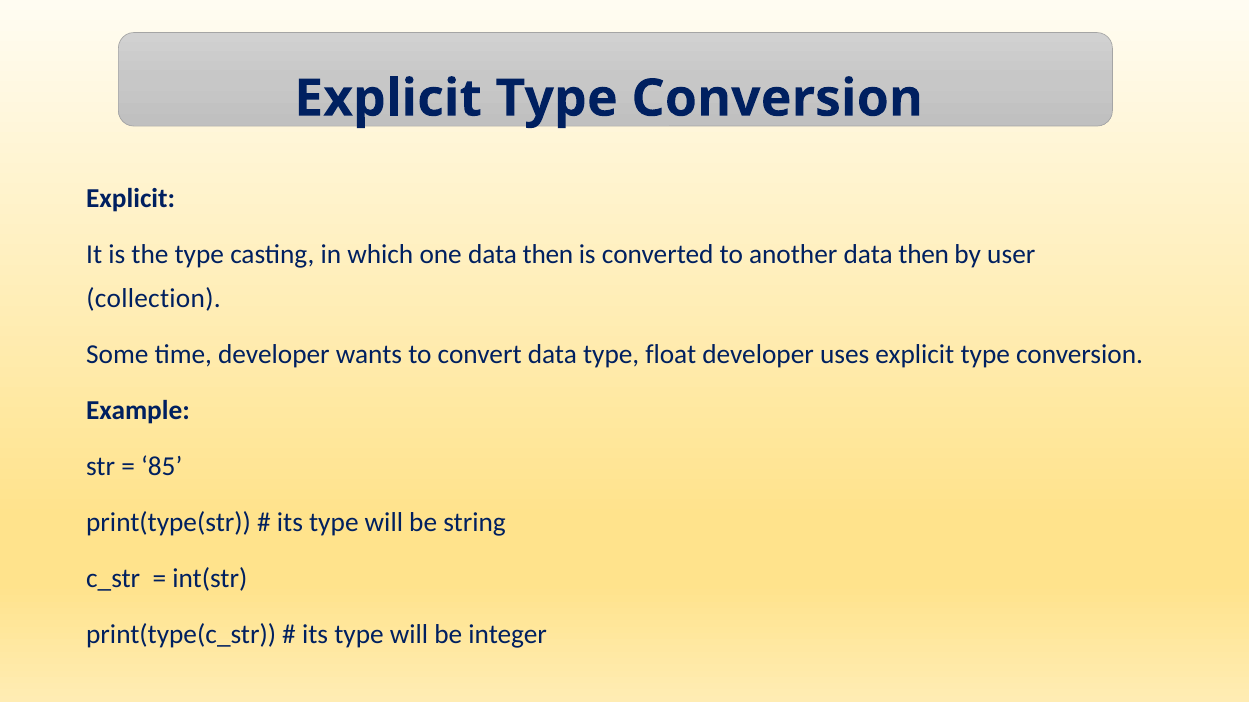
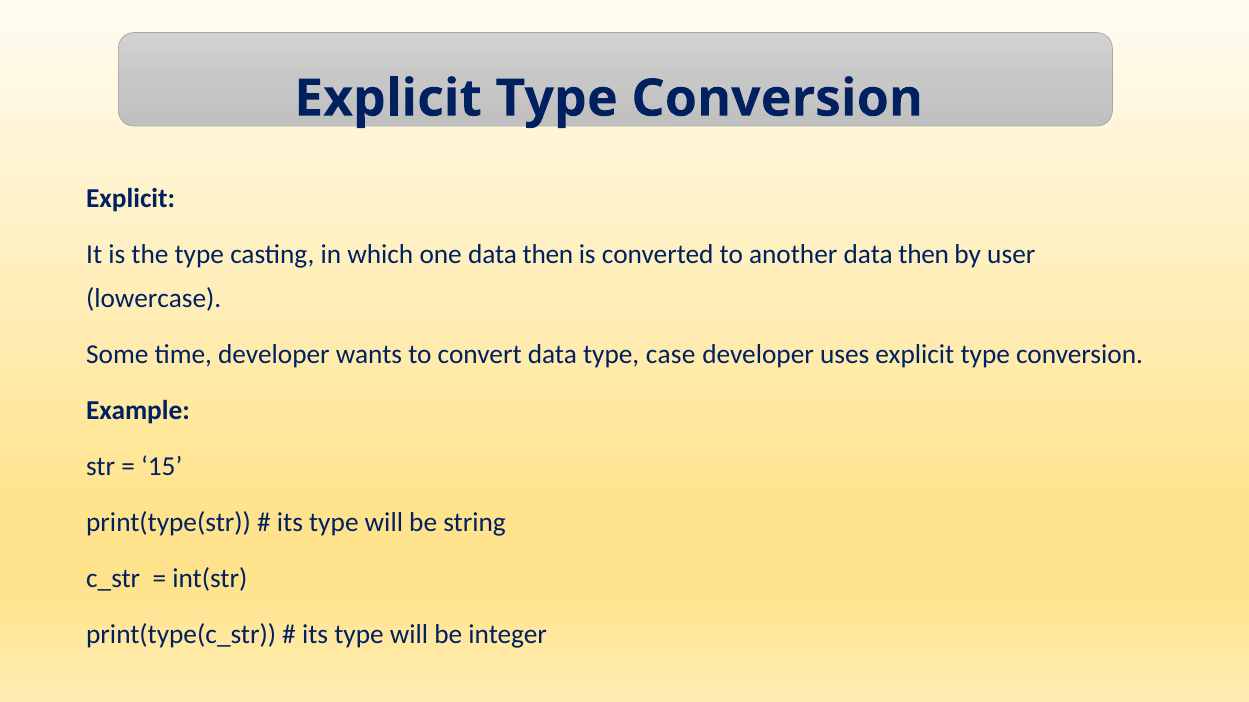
collection: collection -> lowercase (154, 299)
float: float -> case (671, 355)
85: 85 -> 15 (162, 467)
